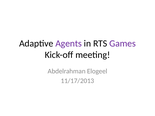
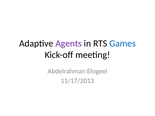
Games colour: purple -> blue (123, 44)
